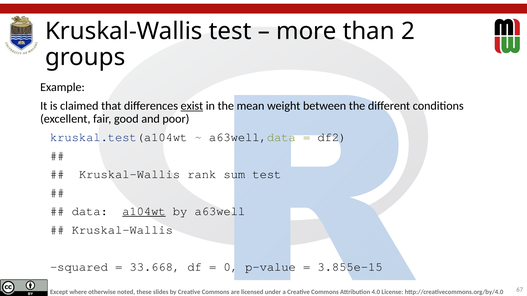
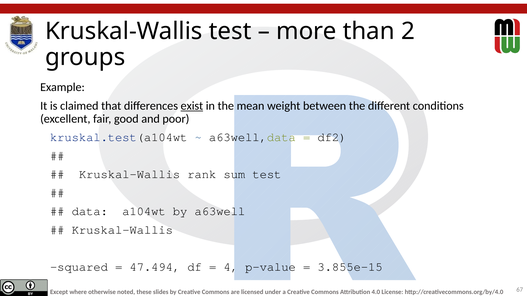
a104wt underline: present -> none (144, 212)
33.668: 33.668 -> 47.494 (155, 267)
0: 0 -> 4 (231, 267)
